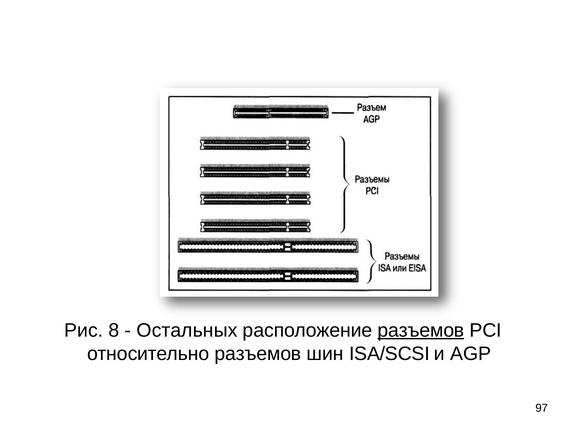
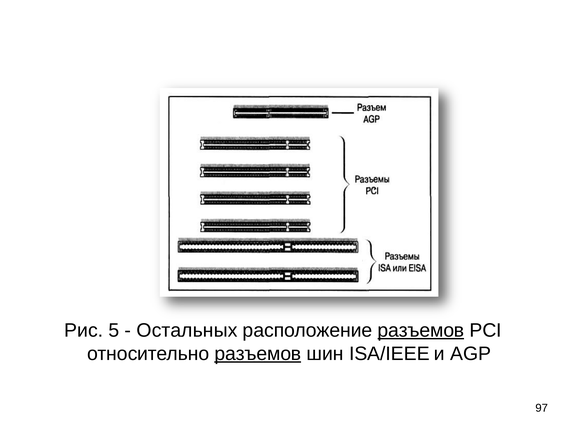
8: 8 -> 5 (114, 331)
разъемов underline: none -> present (258, 354)
ISA/SCSI: ISA/SCSI -> ISA/IEEE (389, 354)
